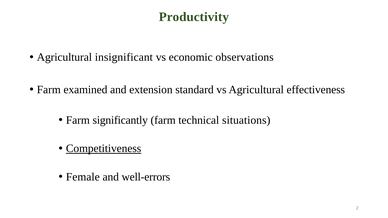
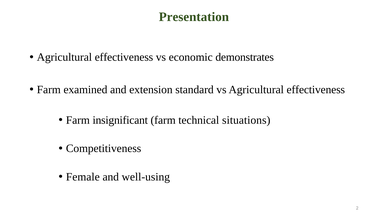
Productivity: Productivity -> Presentation (194, 17)
insignificant: insignificant -> effectiveness (124, 57)
observations: observations -> demonstrates (245, 57)
significantly: significantly -> insignificant (120, 120)
Competitiveness underline: present -> none (104, 149)
well-errors: well-errors -> well-using (146, 177)
